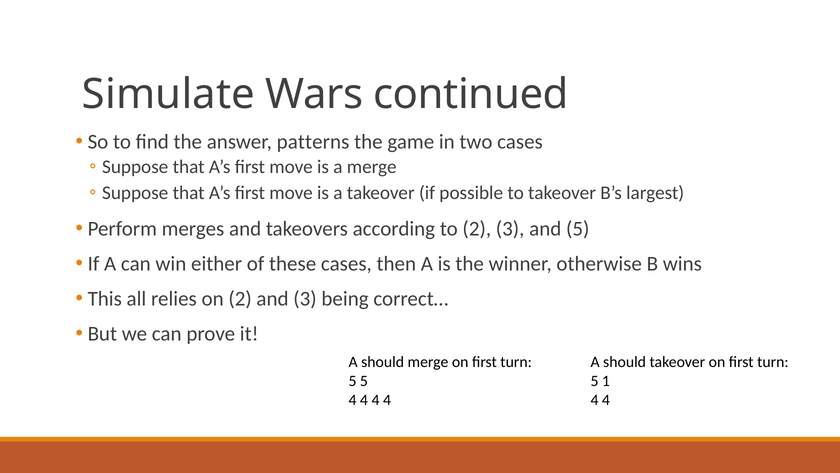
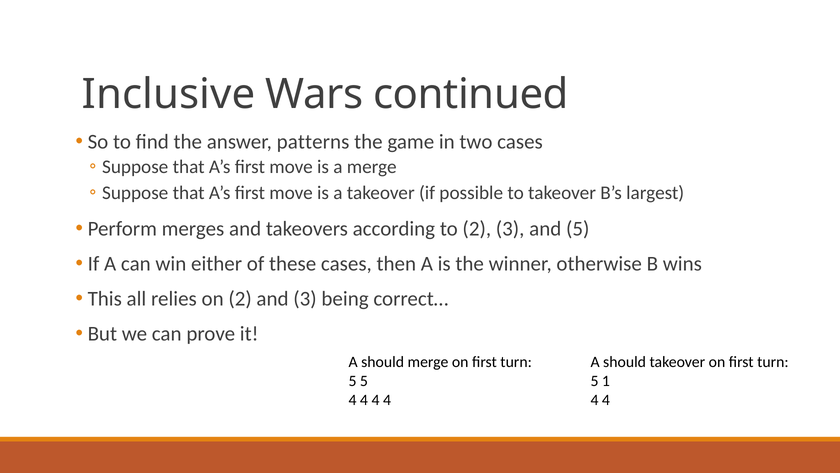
Simulate: Simulate -> Inclusive (169, 94)
